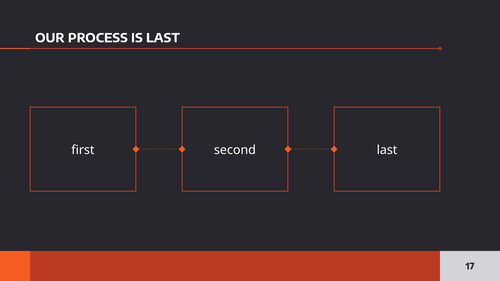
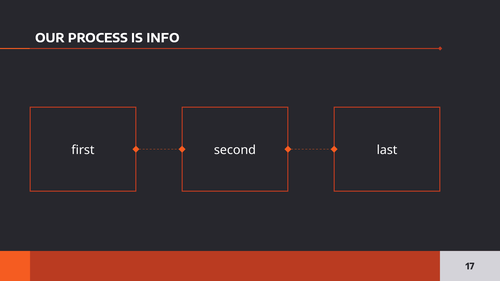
IS LAST: LAST -> INFO (163, 38)
